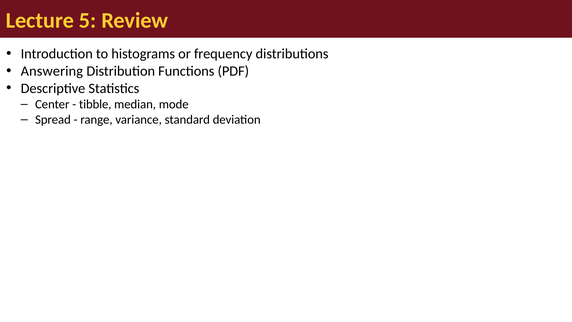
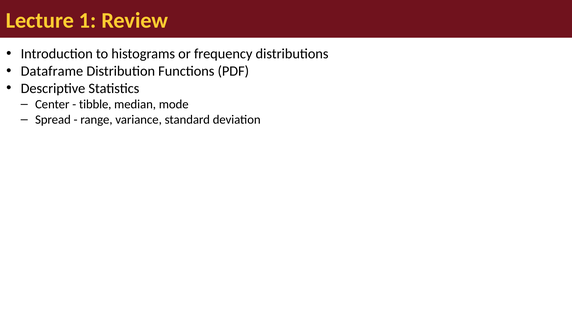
5: 5 -> 1 (88, 20)
Answering: Answering -> Dataframe (52, 71)
